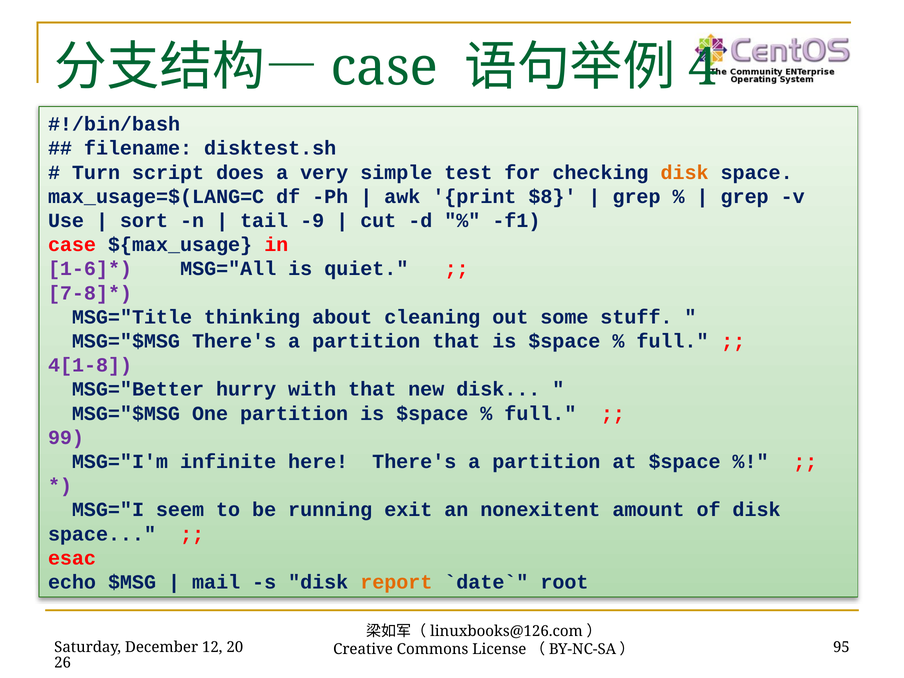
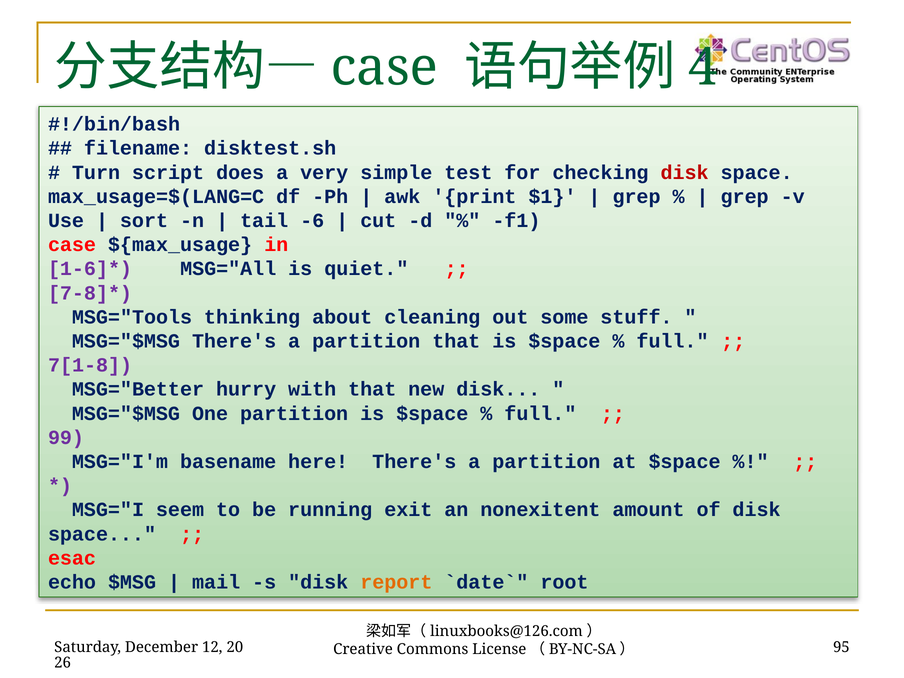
disk colour: orange -> red (685, 172)
$8: $8 -> $1 (552, 197)
-9: -9 -> -6 (312, 221)
MSG="Title: MSG="Title -> MSG="Tools (132, 317)
4[1-8: 4[1-8 -> 7[1-8 (90, 365)
infinite: infinite -> basename (228, 462)
